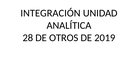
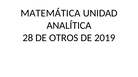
INTEGRACIÓN: INTEGRACIÓN -> MATEMÁTICA (51, 13)
